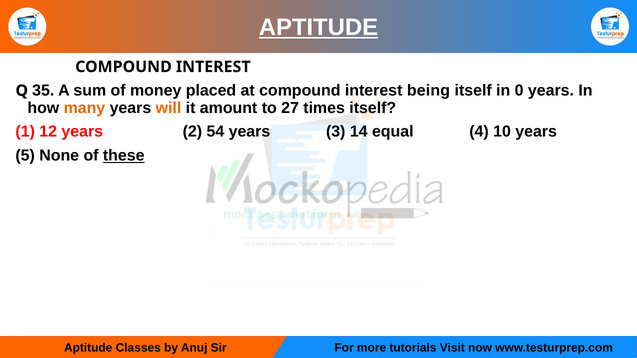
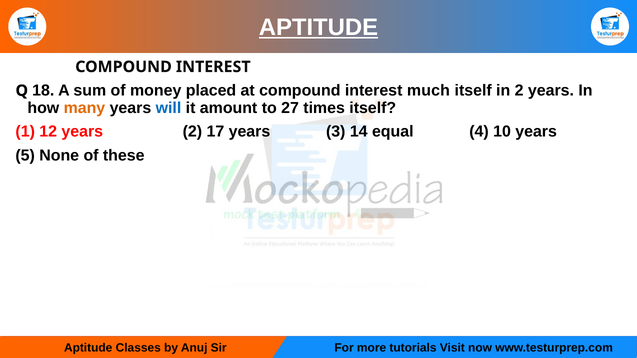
35: 35 -> 18 (43, 91)
being: being -> much (428, 91)
in 0: 0 -> 2 (519, 91)
will colour: orange -> blue (168, 108)
54: 54 -> 17 (215, 132)
these underline: present -> none (124, 156)
